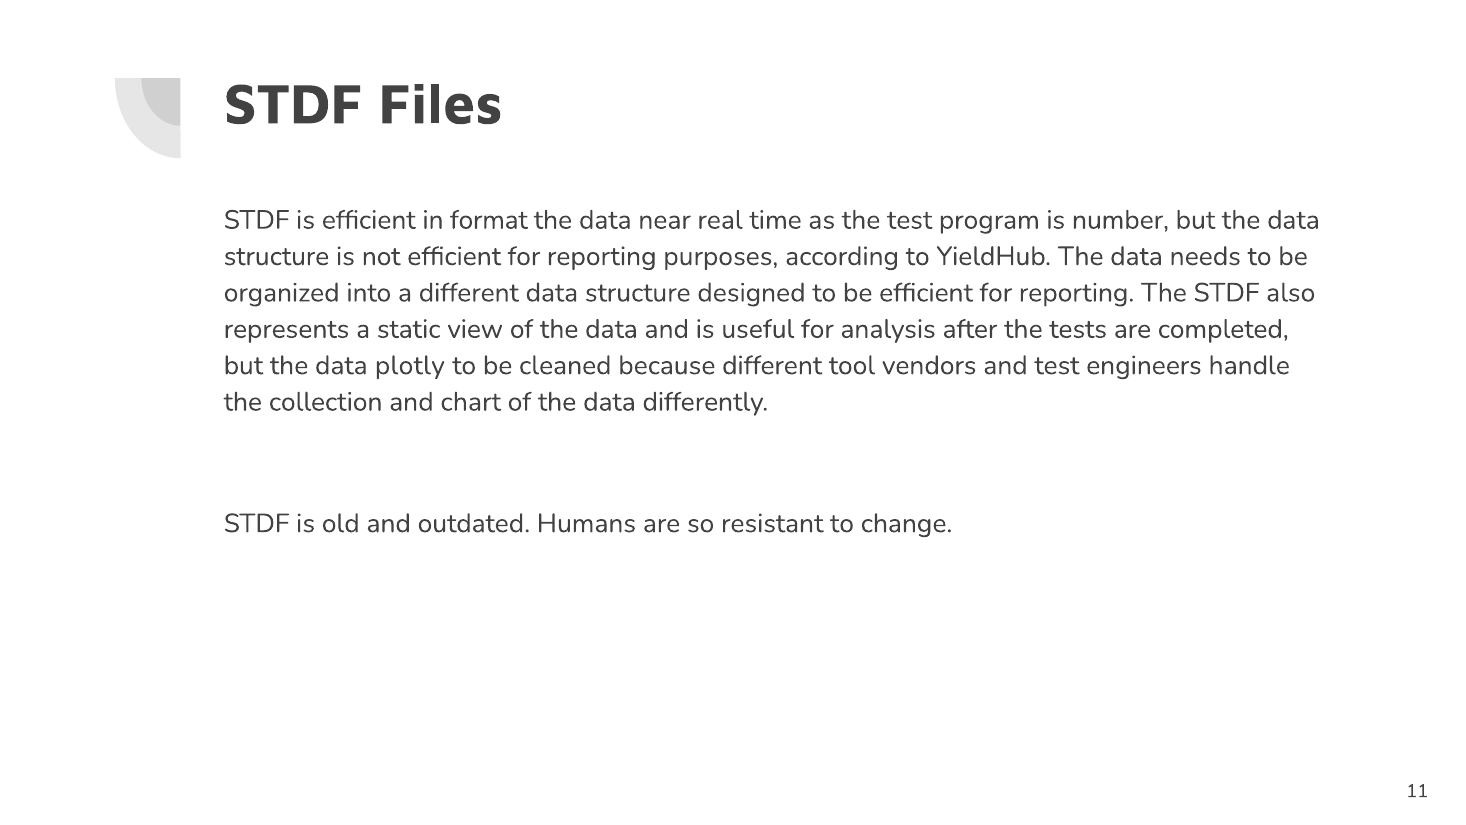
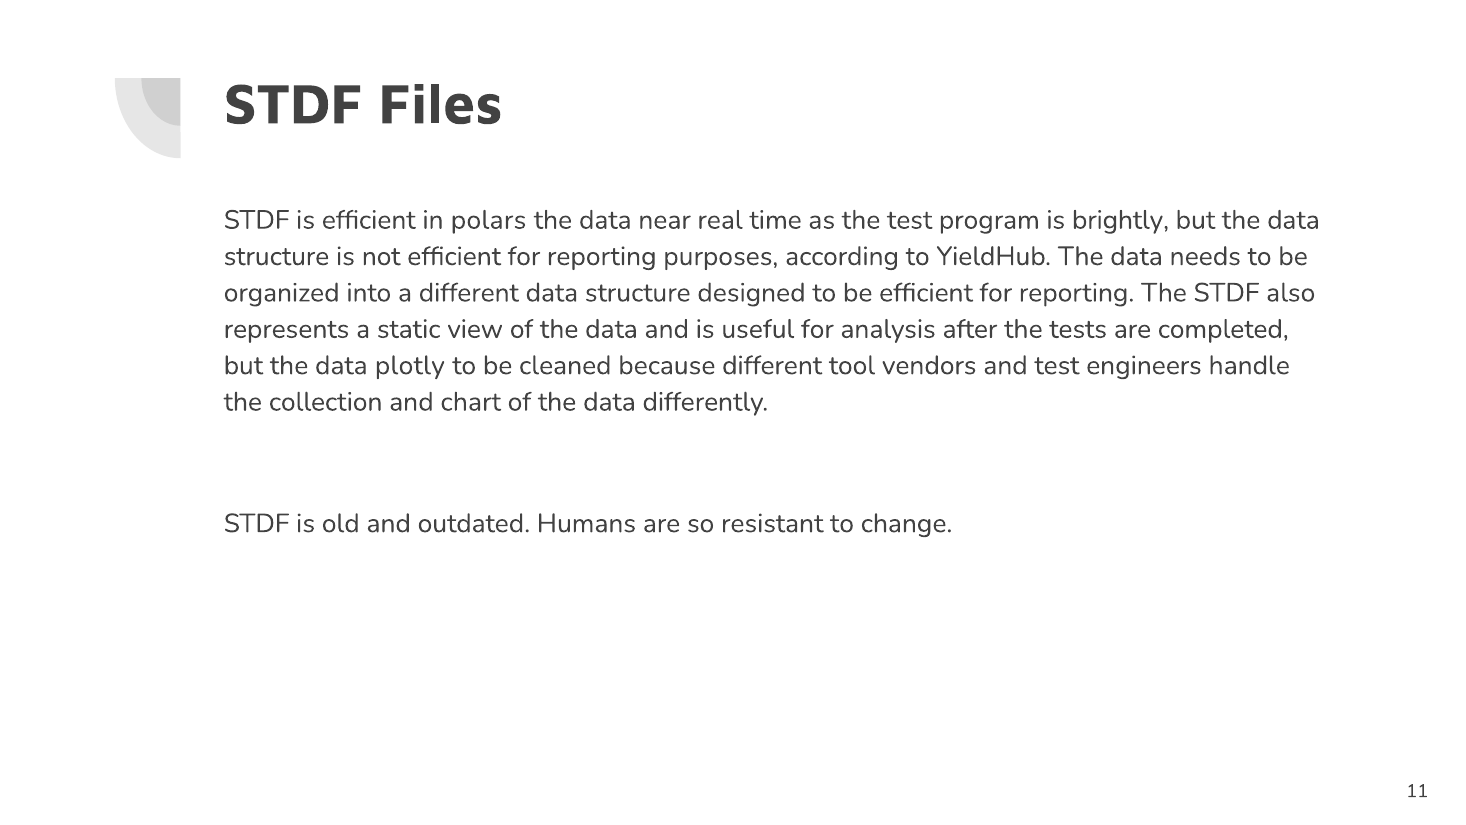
format: format -> polars (489, 220)
number: number -> brightly (1121, 220)
